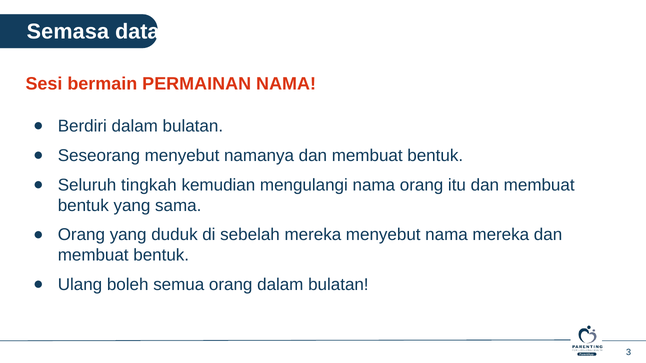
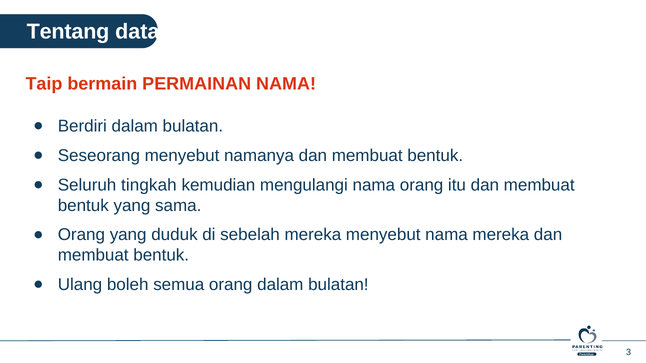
Semasa: Semasa -> Tentang (68, 32)
Sesi: Sesi -> Taip (44, 84)
